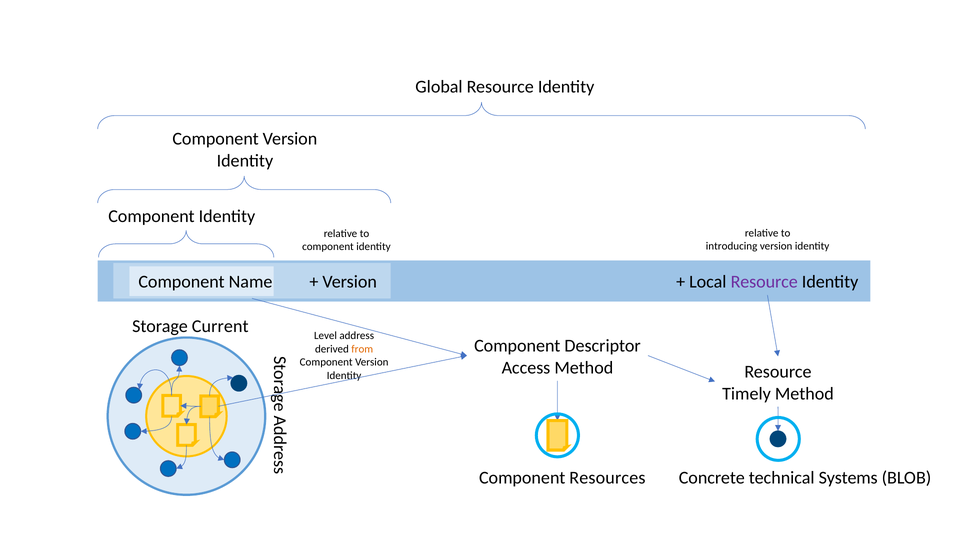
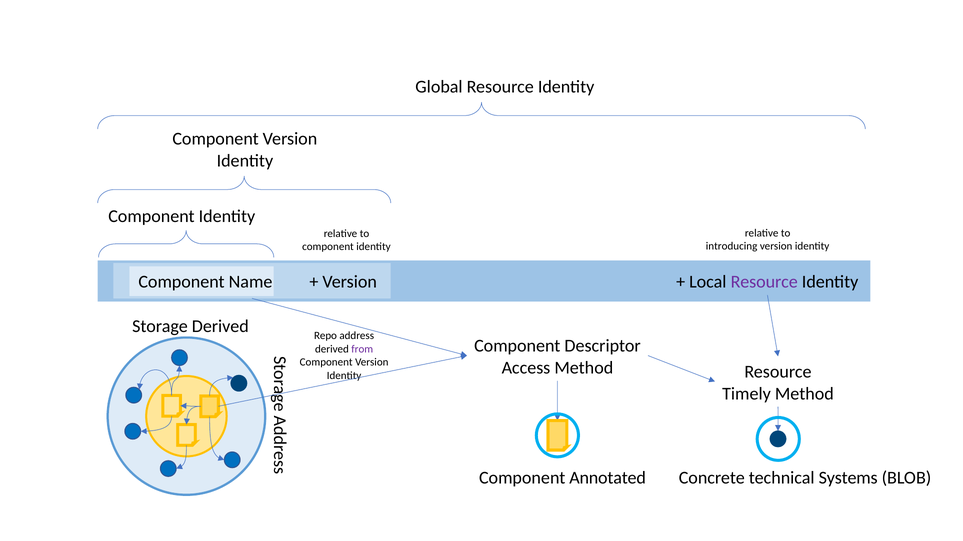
Storage Current: Current -> Derived (220, 327)
Level: Level -> Repo (325, 336)
from colour: orange -> purple (362, 349)
Resources: Resources -> Annotated (608, 478)
